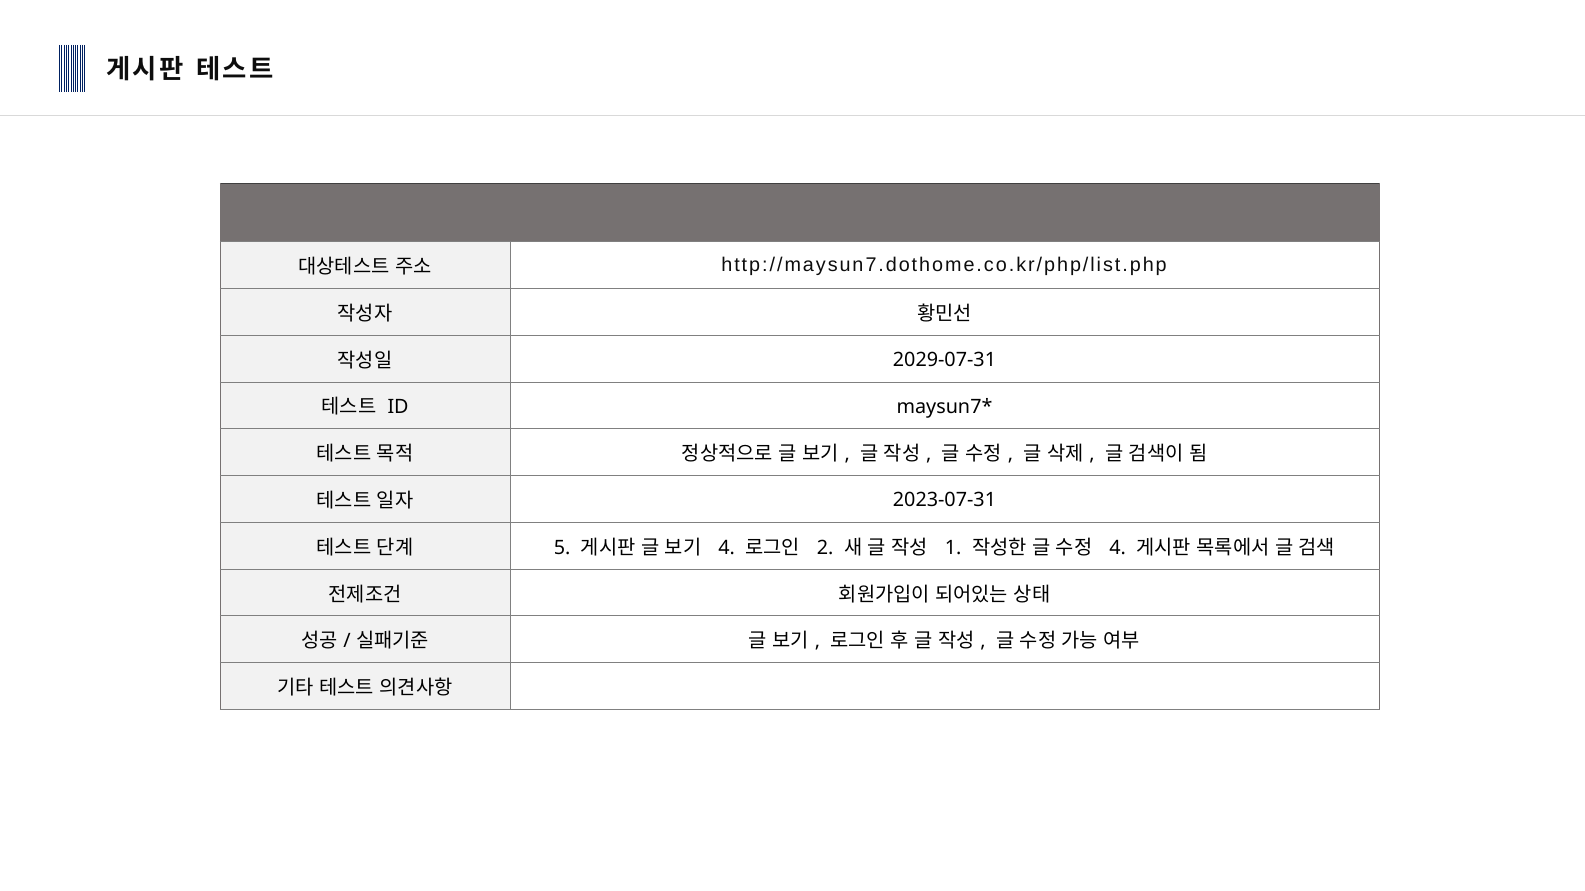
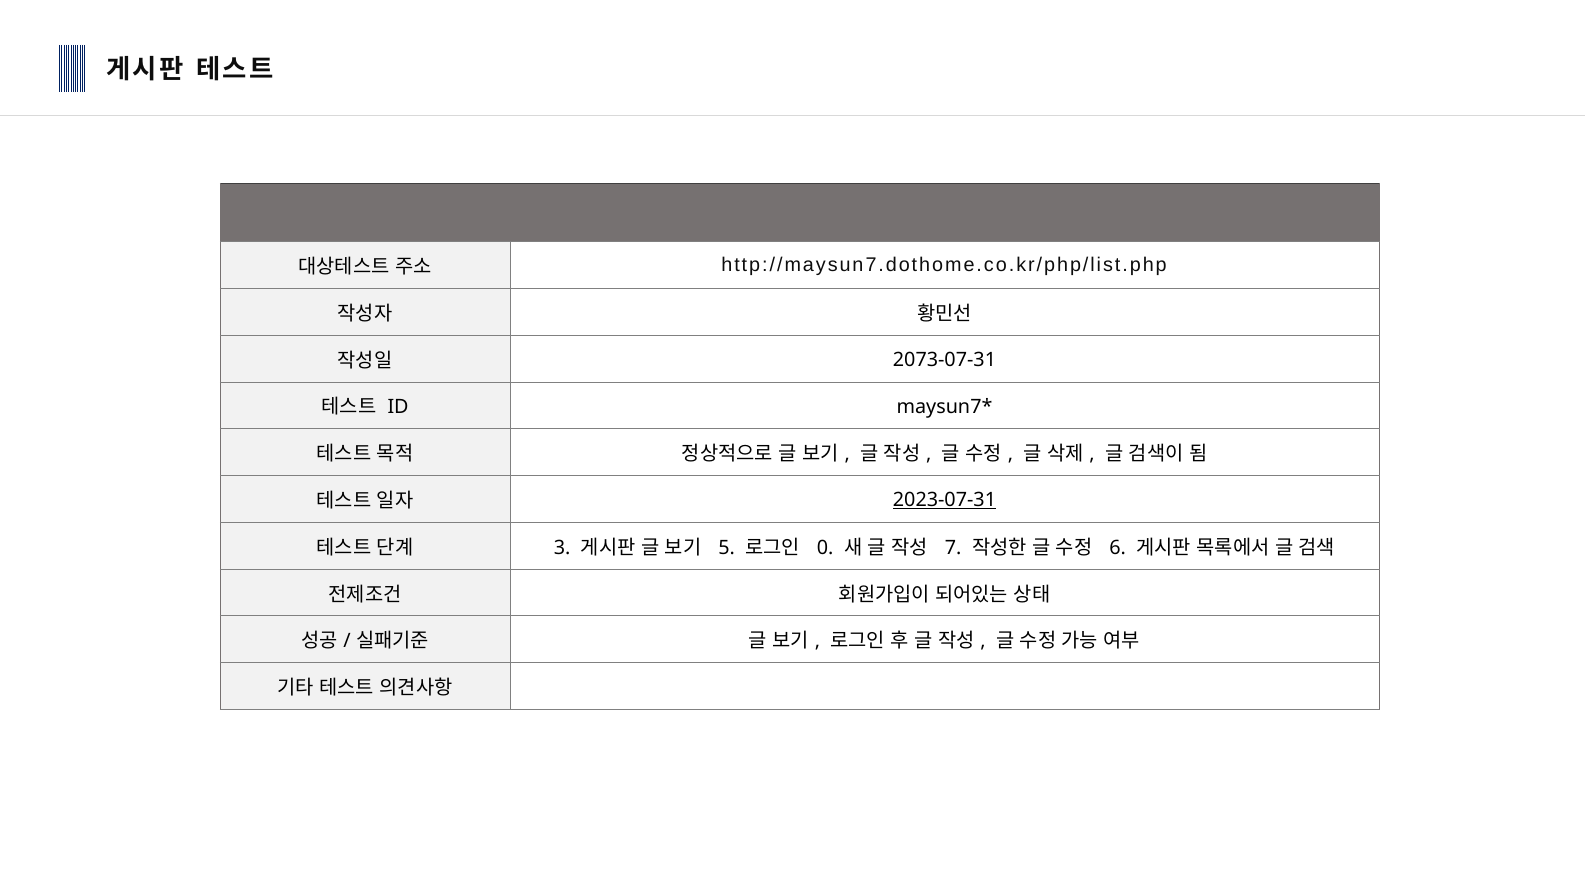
2029-07-31: 2029-07-31 -> 2073-07-31 (944, 360)
2023-07-31 underline: none -> present (944, 500)
5: 5 -> 3 (562, 548)
4: 4 -> 5 (727, 548)
2: 2 -> 0 (825, 548)
1: 1 -> 7 (953, 548)
4: 4 -> 6 (1118, 548)
